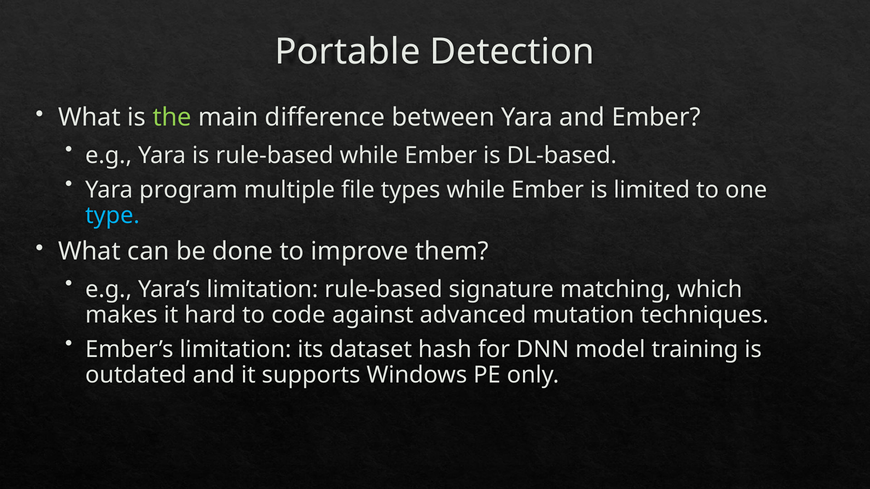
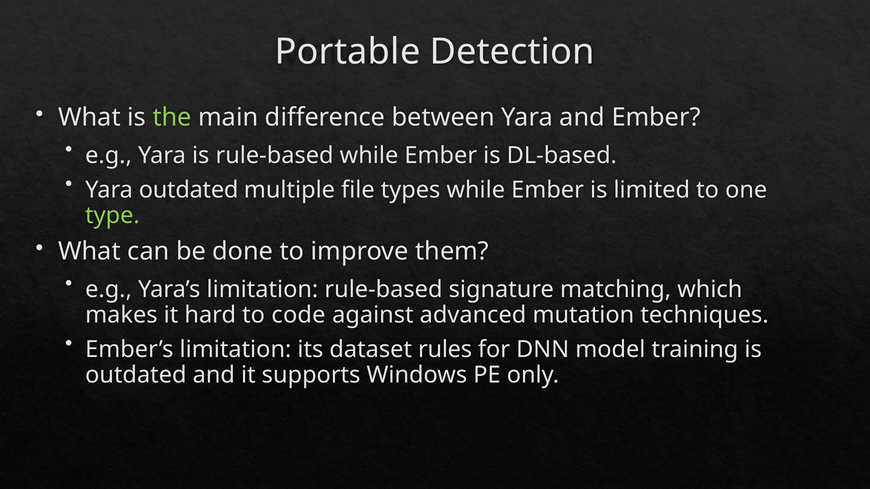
Yara program: program -> outdated (189, 190)
type colour: light blue -> light green (113, 216)
hash: hash -> rules (445, 350)
